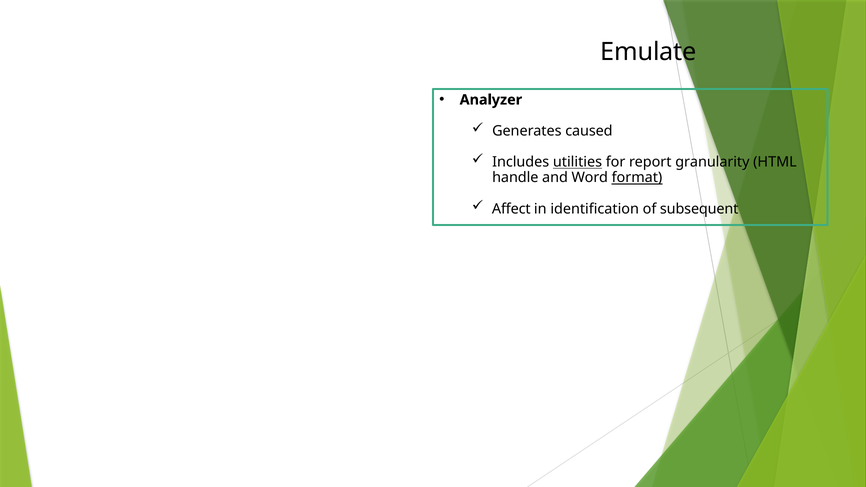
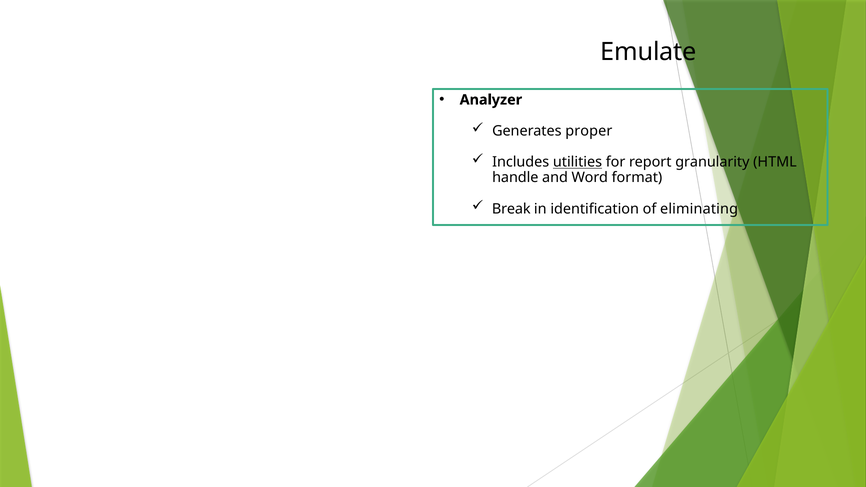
caused: caused -> proper (589, 131)
format underline: present -> none (637, 178)
Affect: Affect -> Break (511, 209)
subsequent: subsequent -> eliminating (699, 209)
